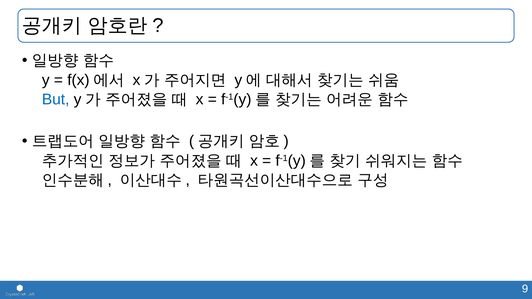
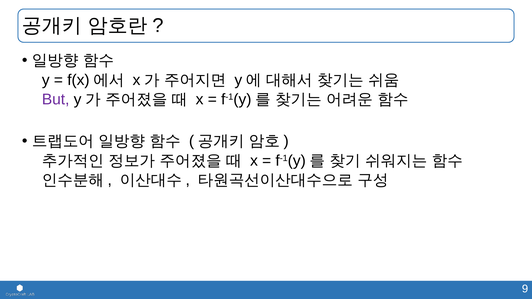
But colour: blue -> purple (56, 100)
